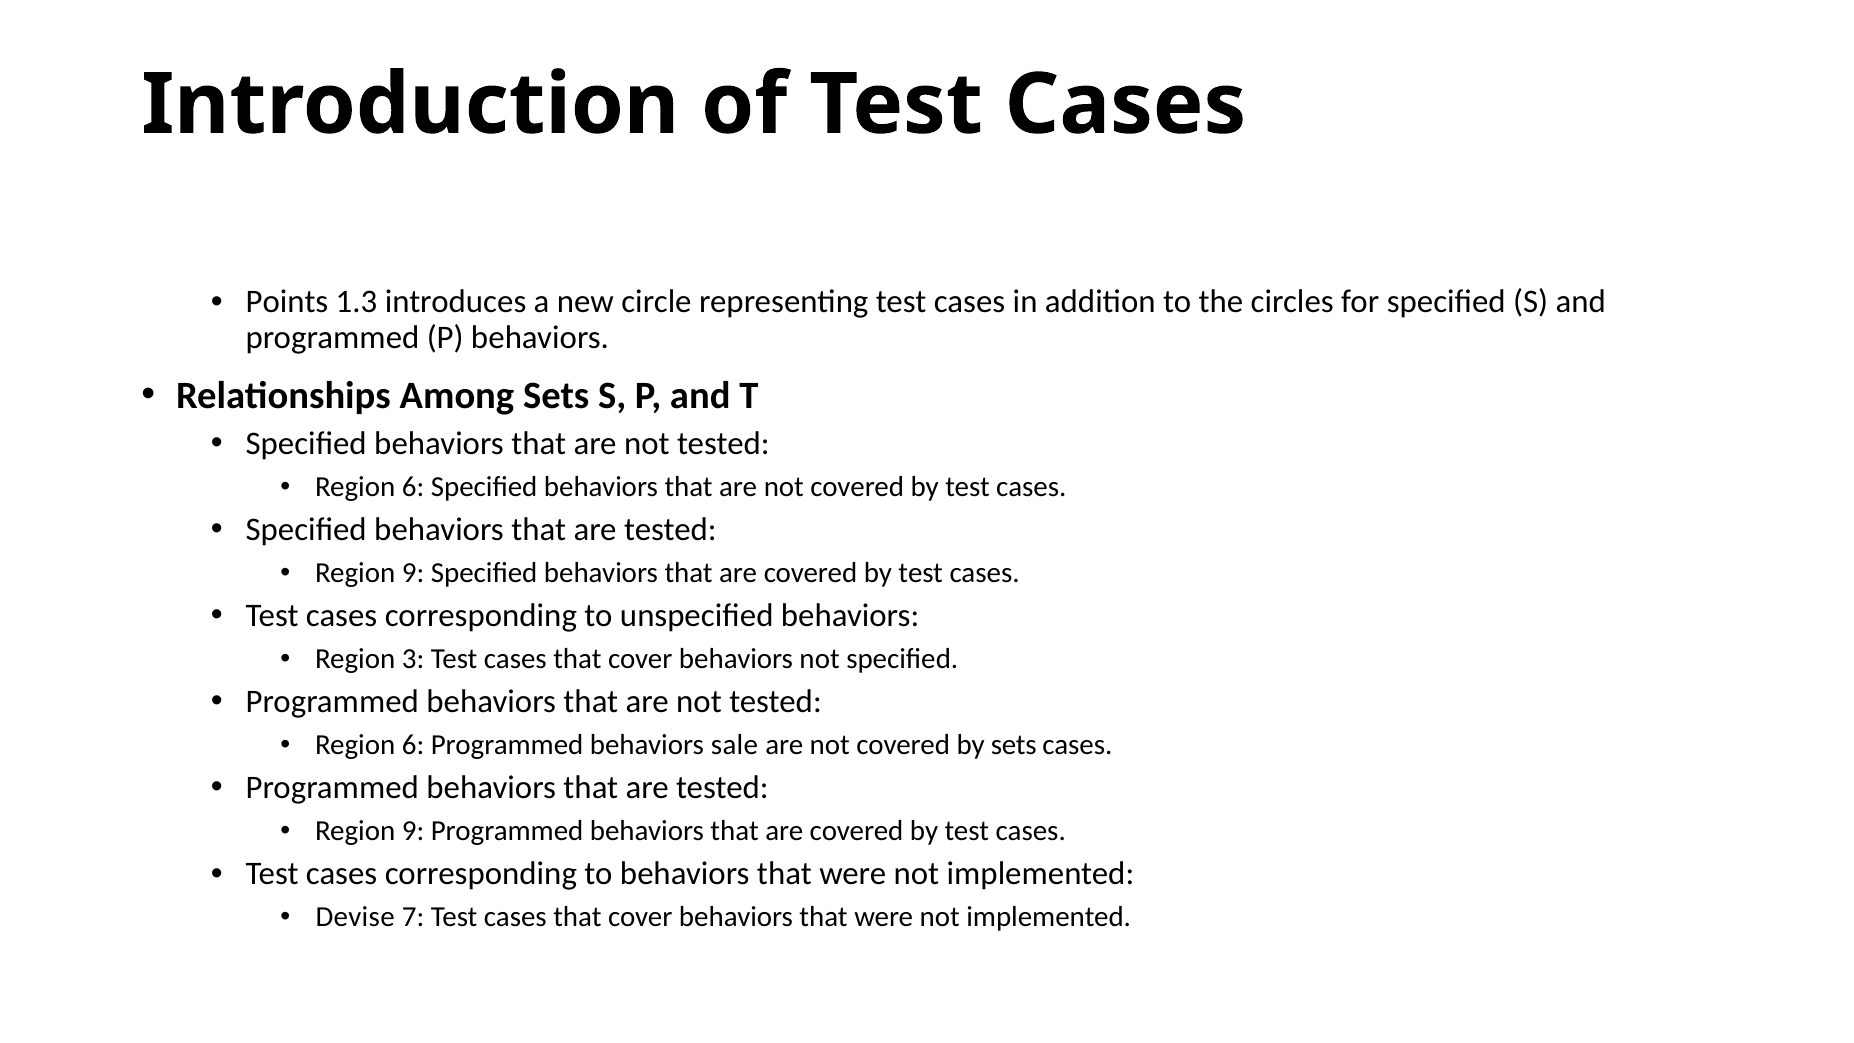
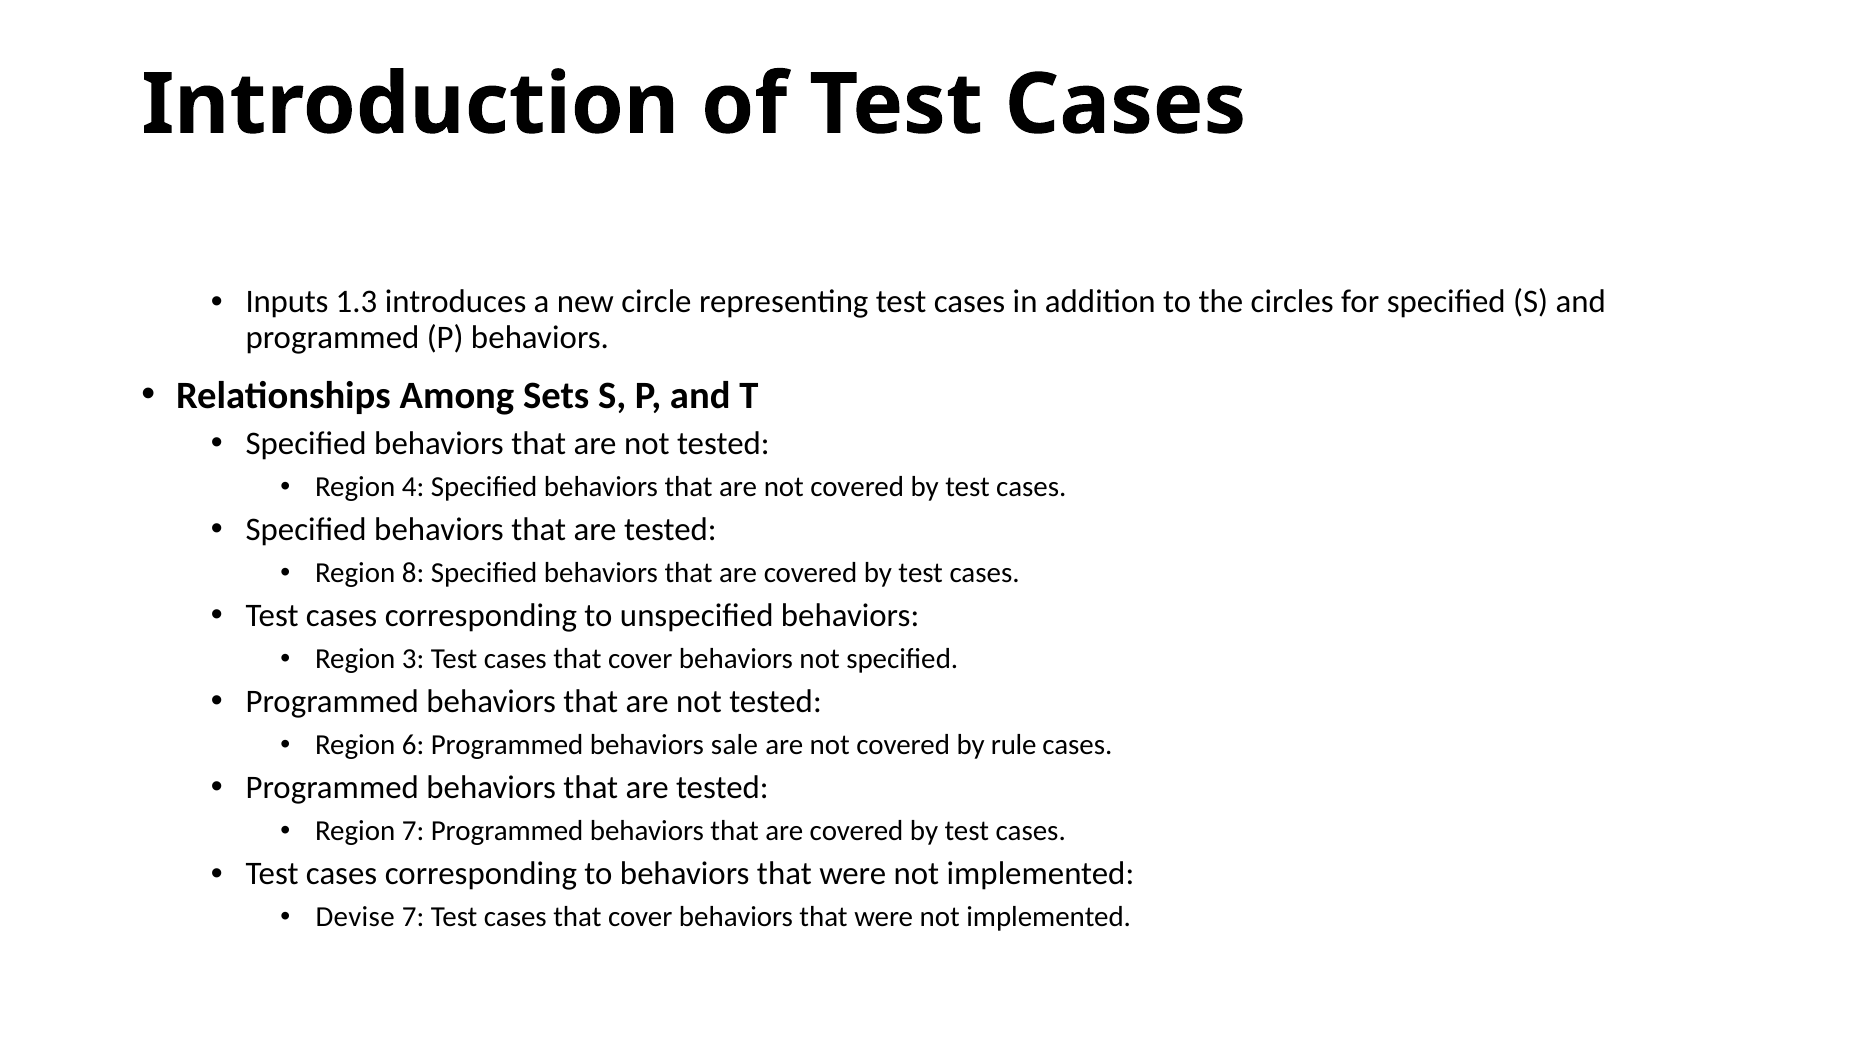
Points: Points -> Inputs (287, 302)
6: 6 -> 4 (413, 487)
9: 9 -> 8 (413, 573)
by sets: sets -> rule (1014, 745)
9: 9 -> 7 (413, 831)
